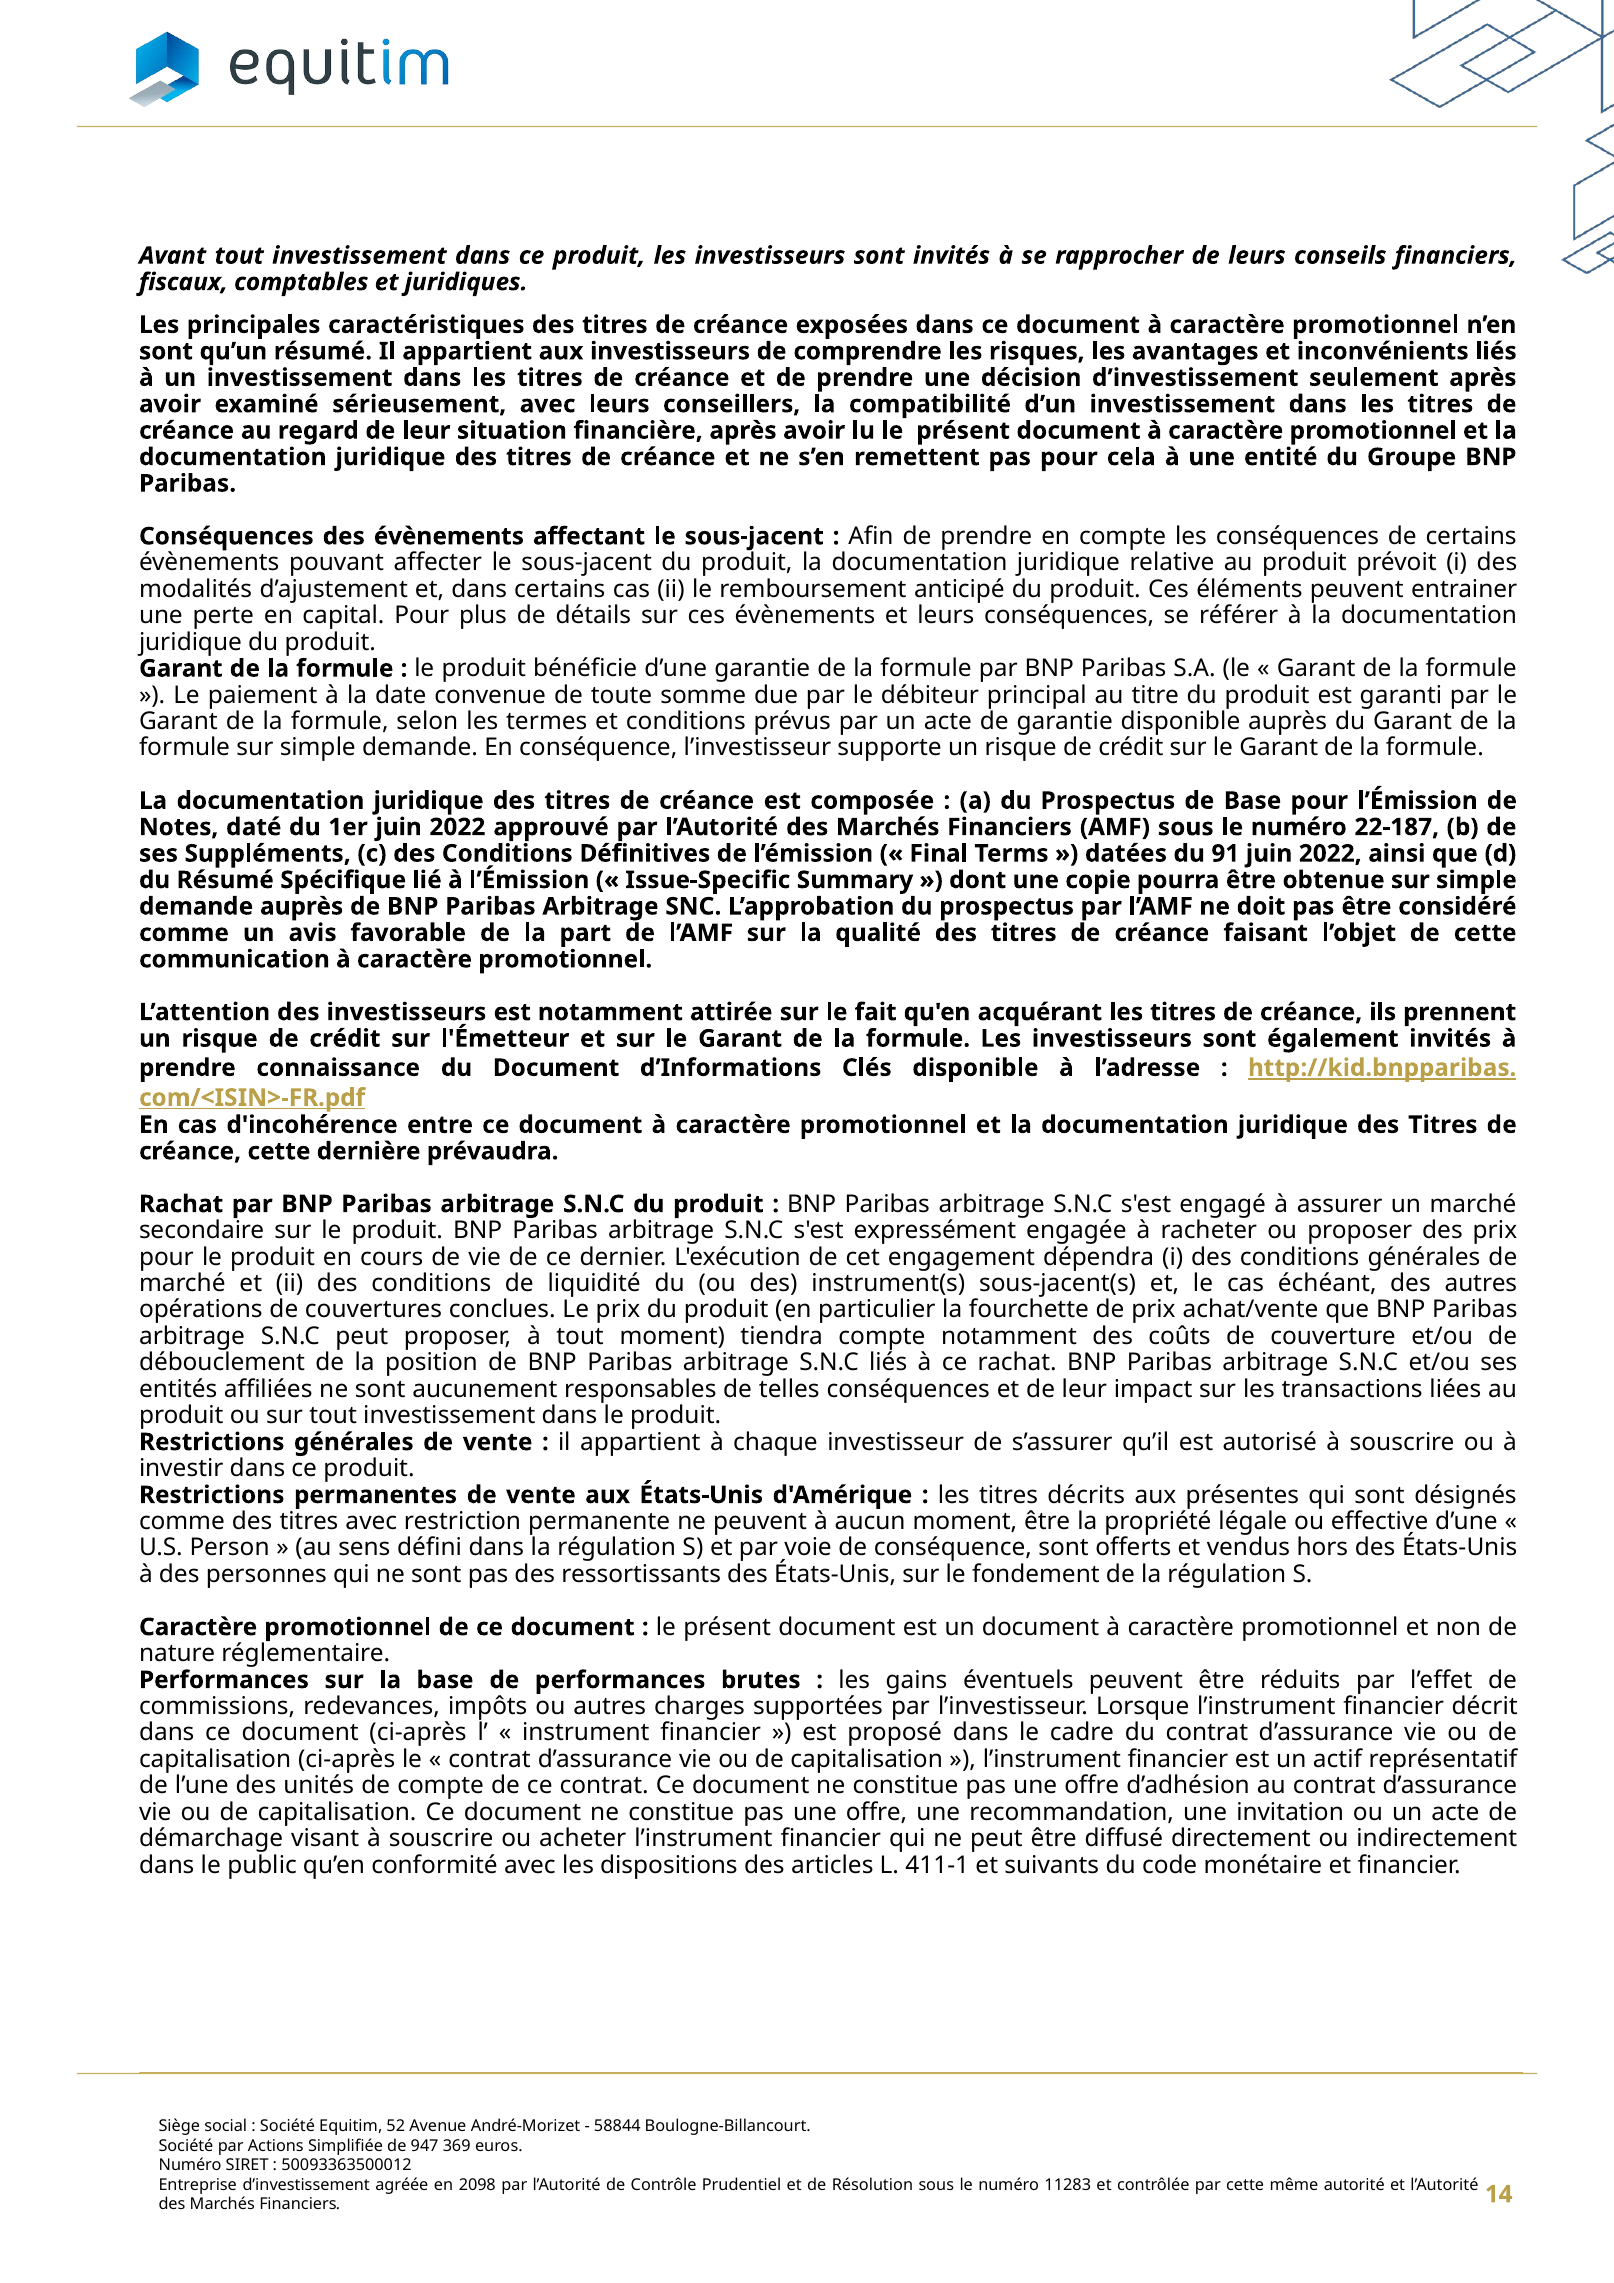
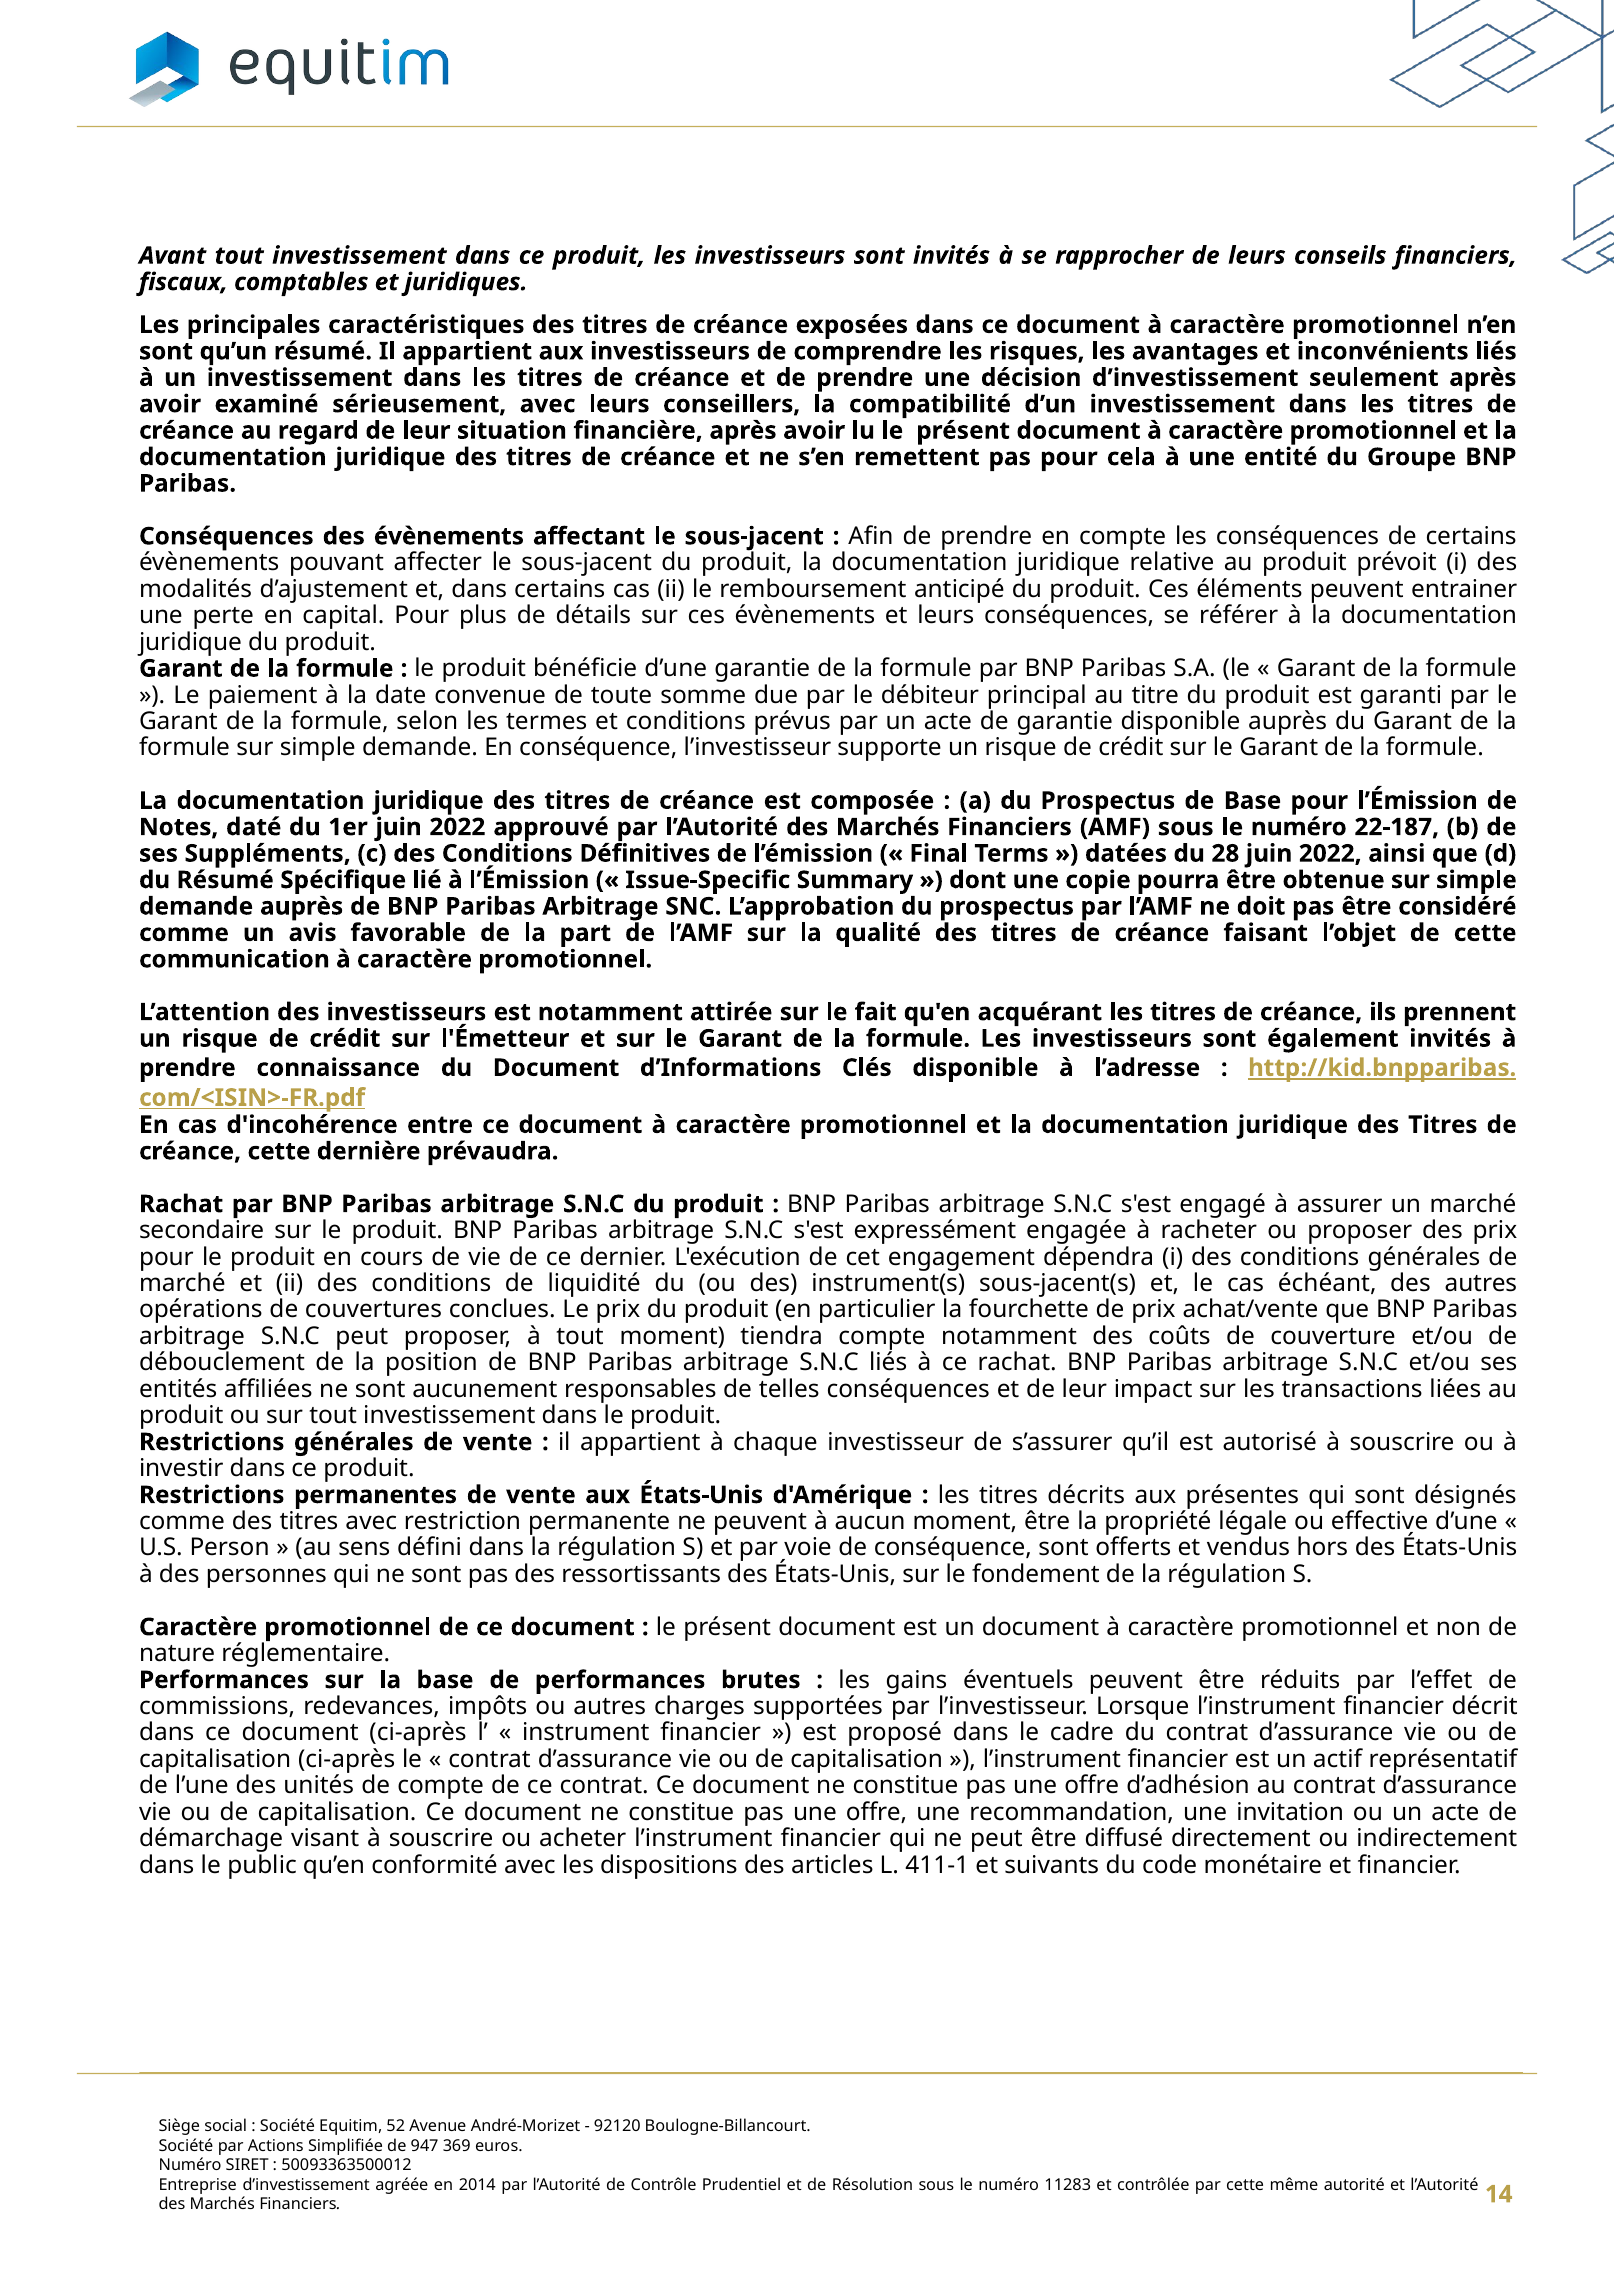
91: 91 -> 28 (1225, 853)
58844: 58844 -> 92120 (617, 2126)
2098: 2098 -> 2014 (477, 2185)
